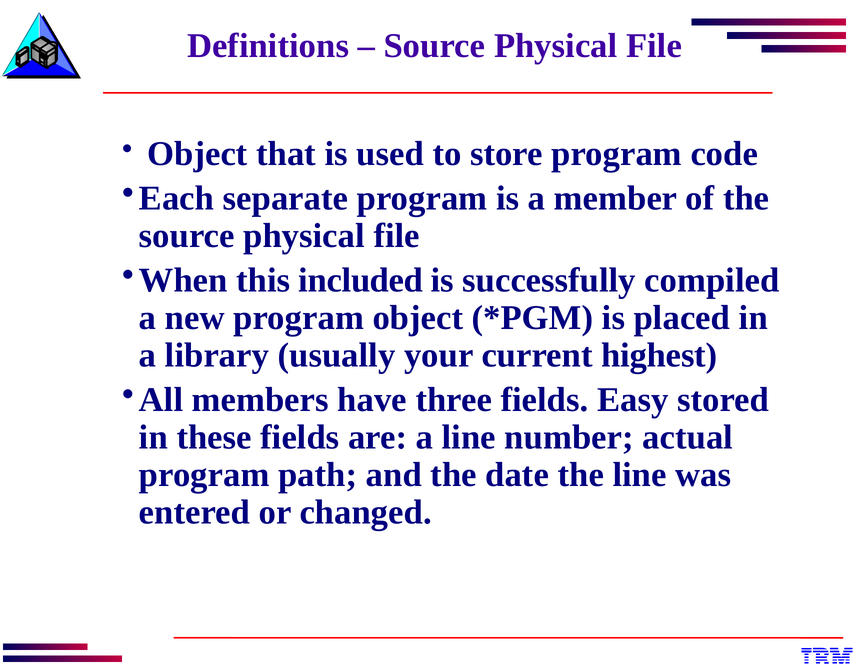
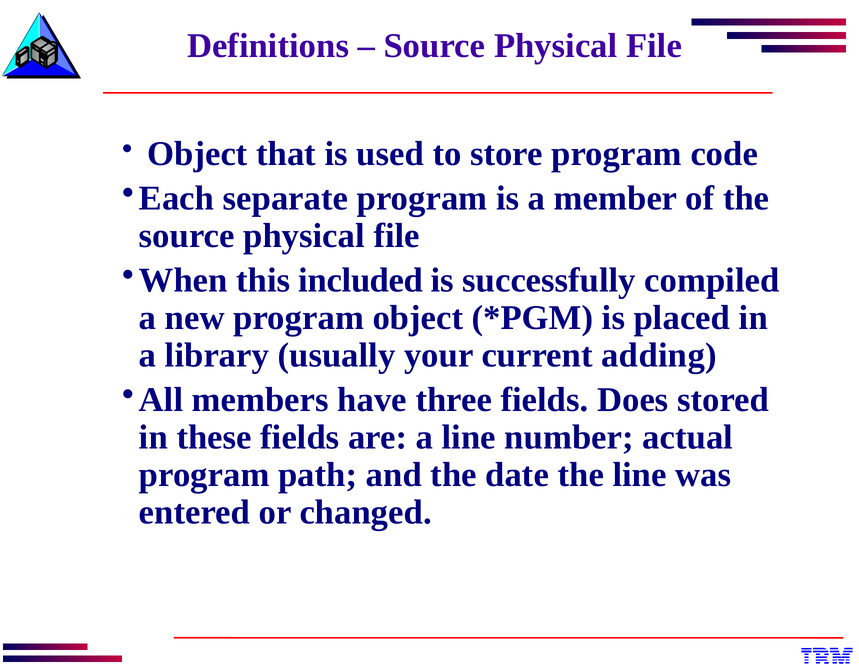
highest: highest -> adding (659, 355)
Easy: Easy -> Does (633, 400)
